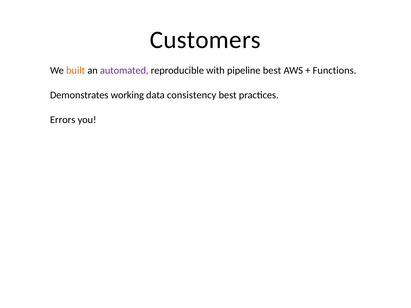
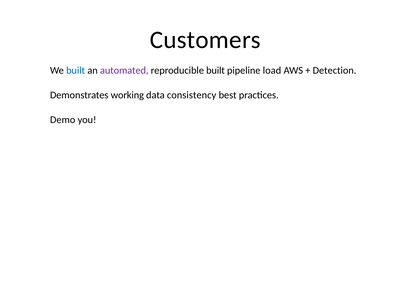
built colour: orange -> blue (76, 71)
reproducible with: with -> built (216, 71)
pipeline best: best -> load (272, 71)
Functions: Functions -> Detection (335, 71)
Errors: Errors -> Demo (63, 120)
